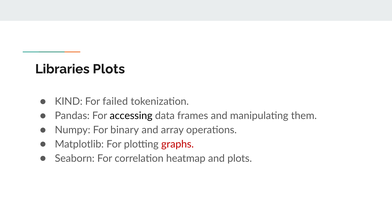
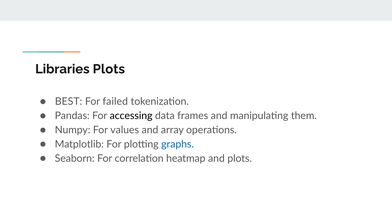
KIND: KIND -> BEST (69, 102)
binary: binary -> values (125, 130)
graphs colour: red -> blue (178, 145)
